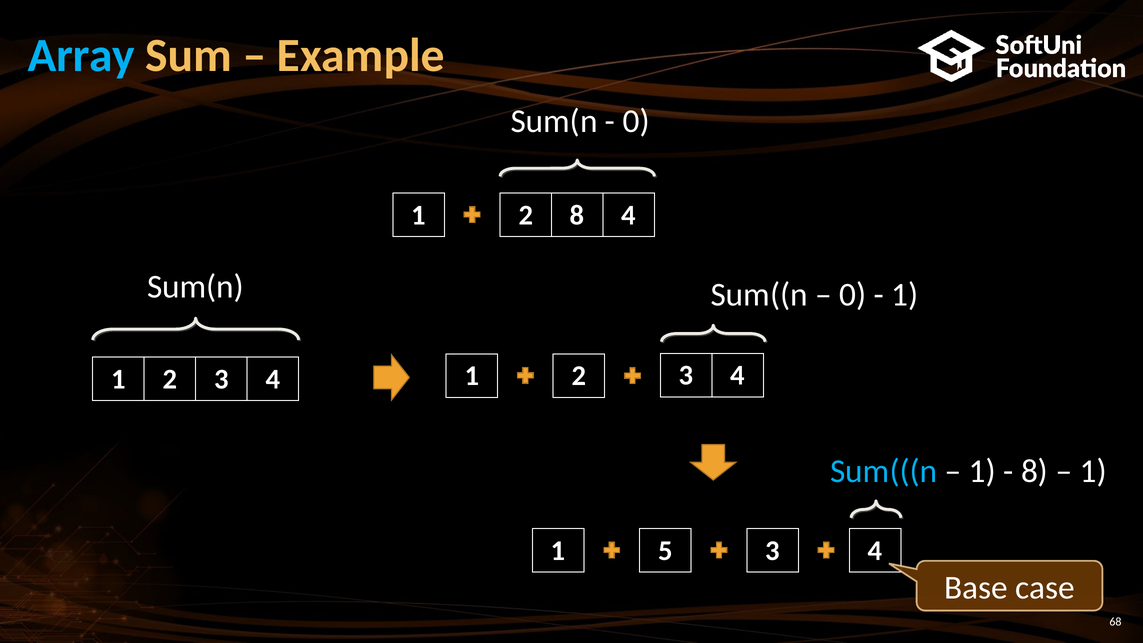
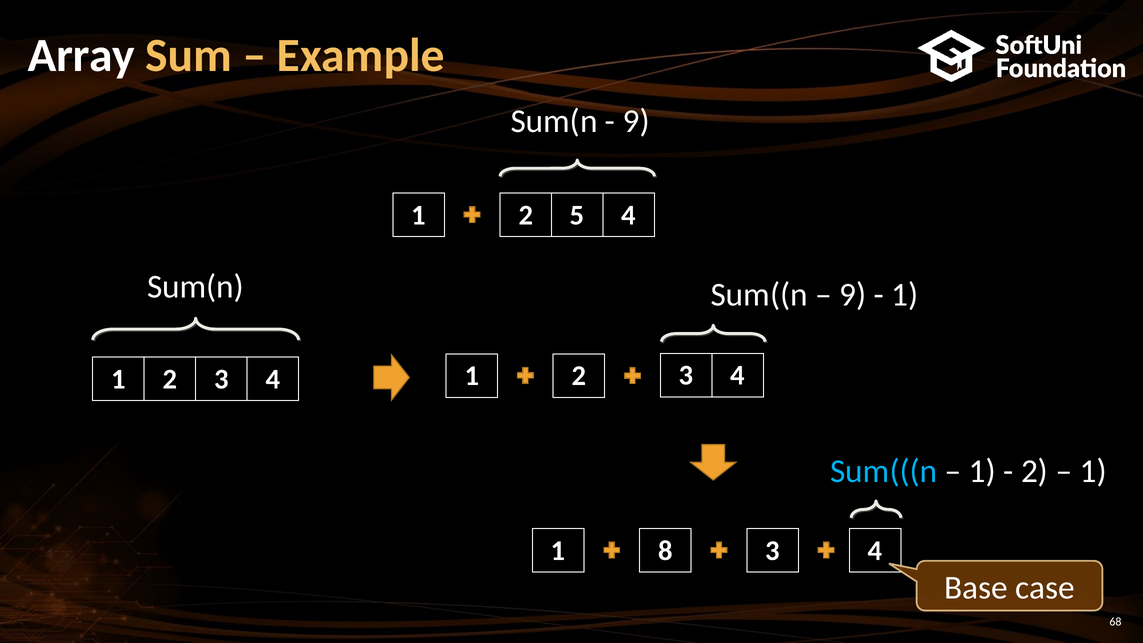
Array colour: light blue -> white (81, 56)
0: 0 -> 9 (636, 121)
2 8: 8 -> 5 (577, 215)
0: 0 -> 9 (853, 295)
8: 8 -> 2 (1034, 471)
5: 5 -> 8 (665, 551)
